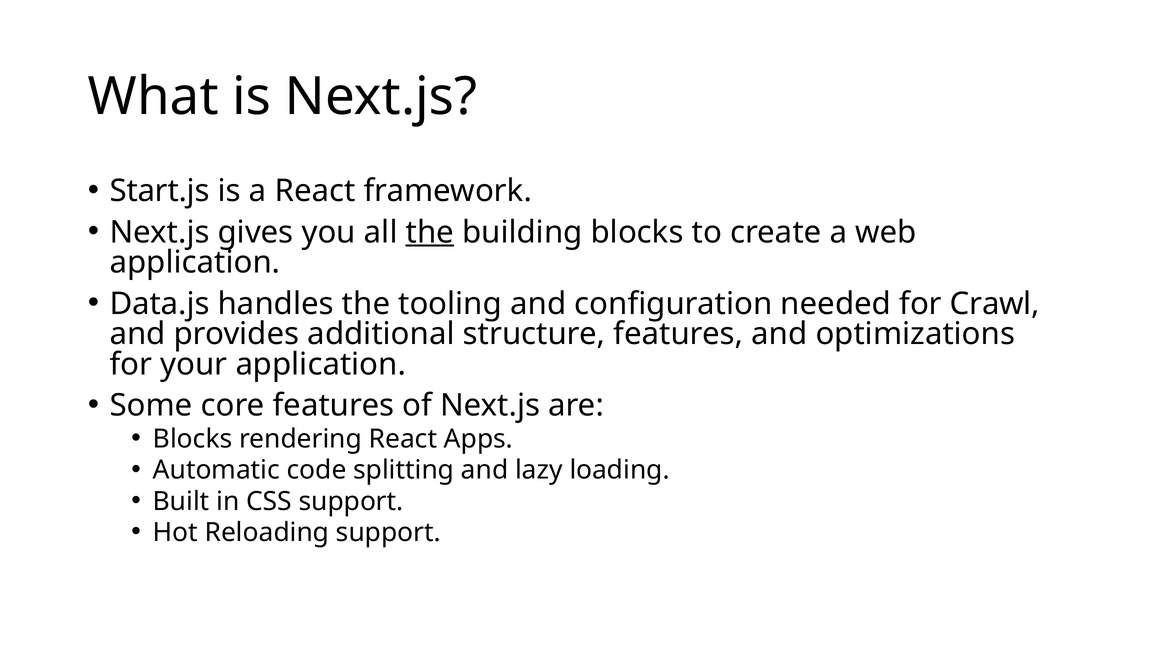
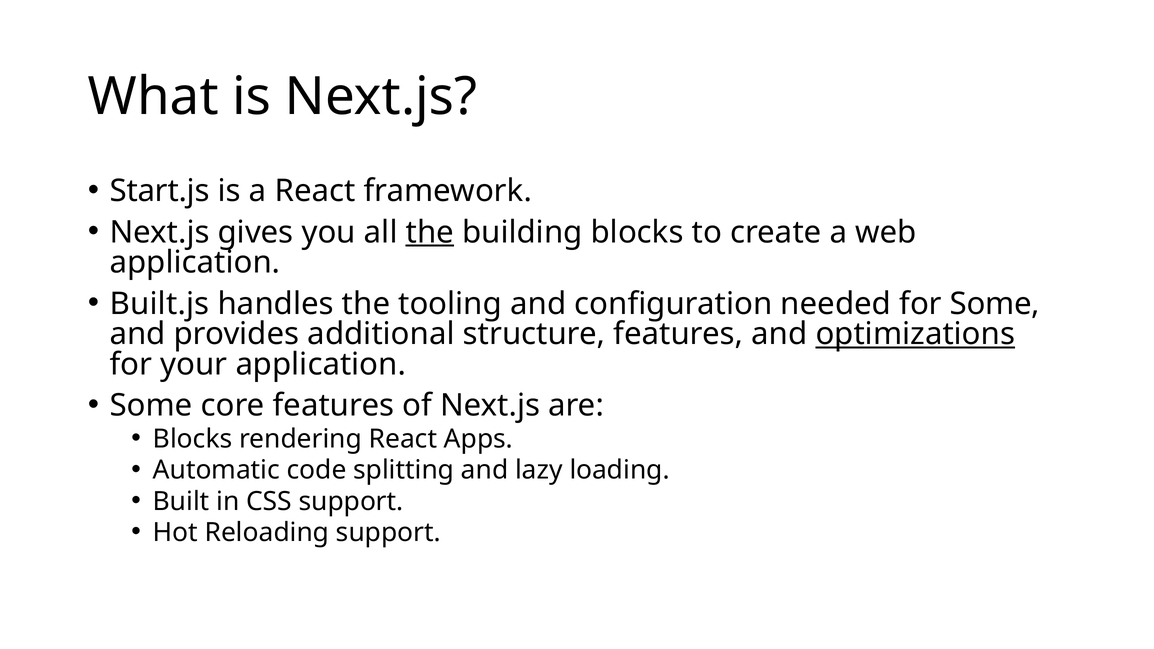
Data.js: Data.js -> Built.js (160, 304)
for Crawl: Crawl -> Some (995, 304)
optimizations underline: none -> present (915, 334)
